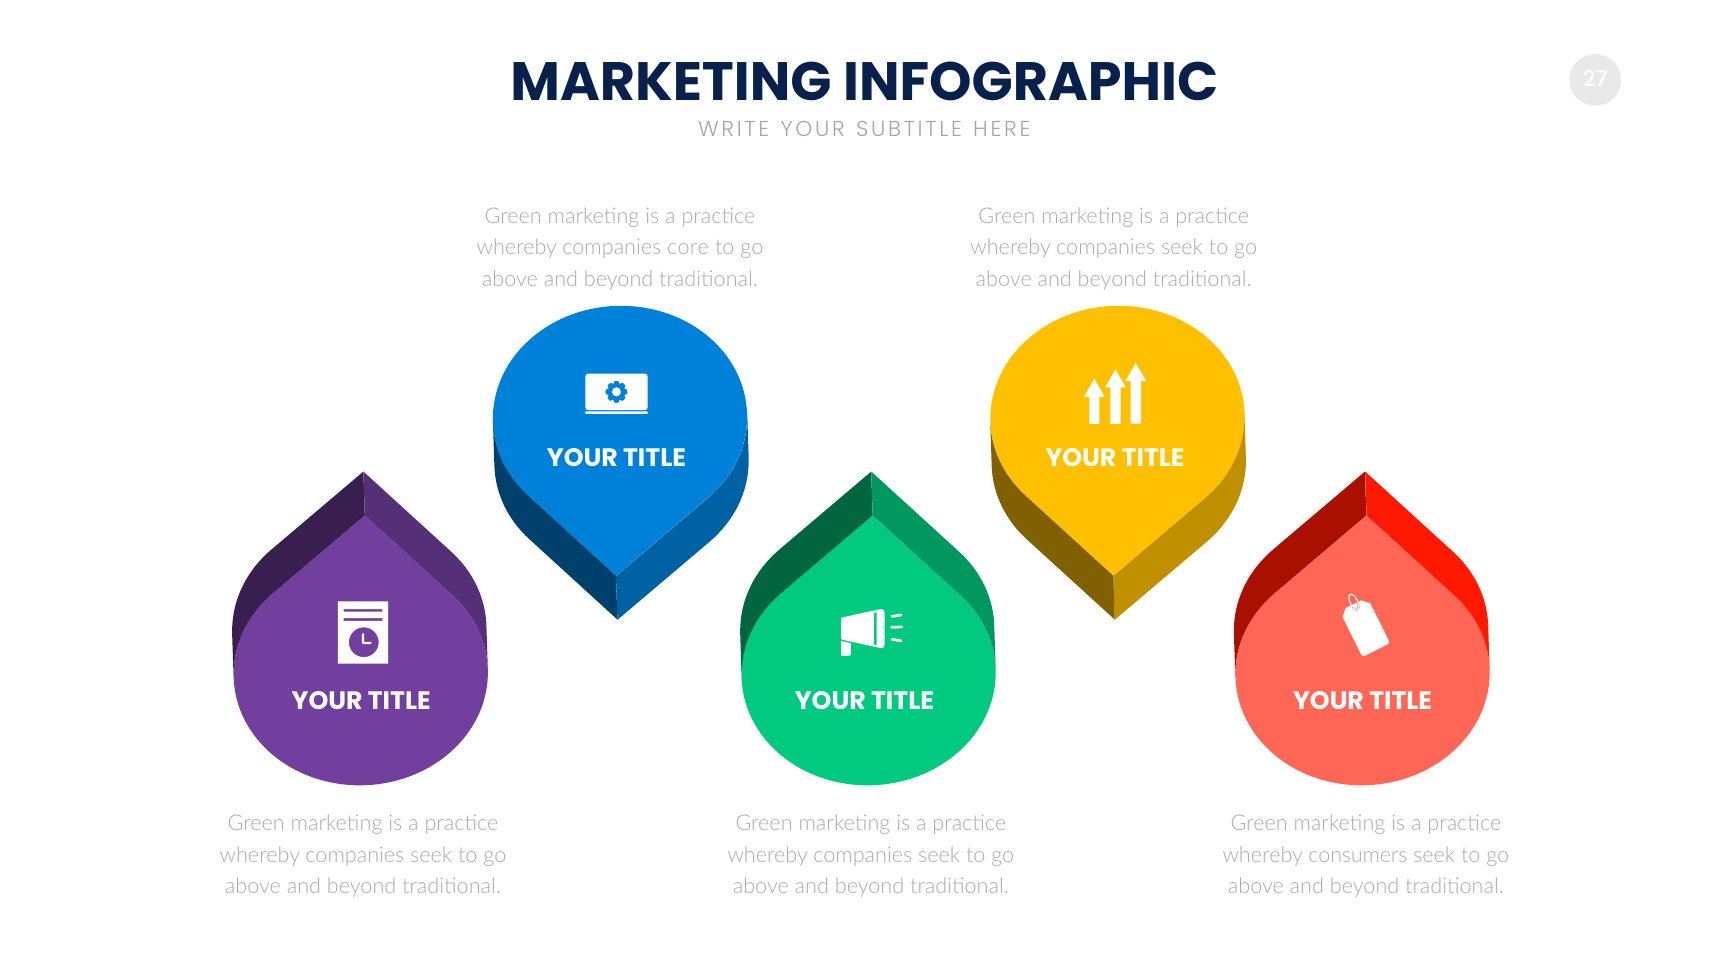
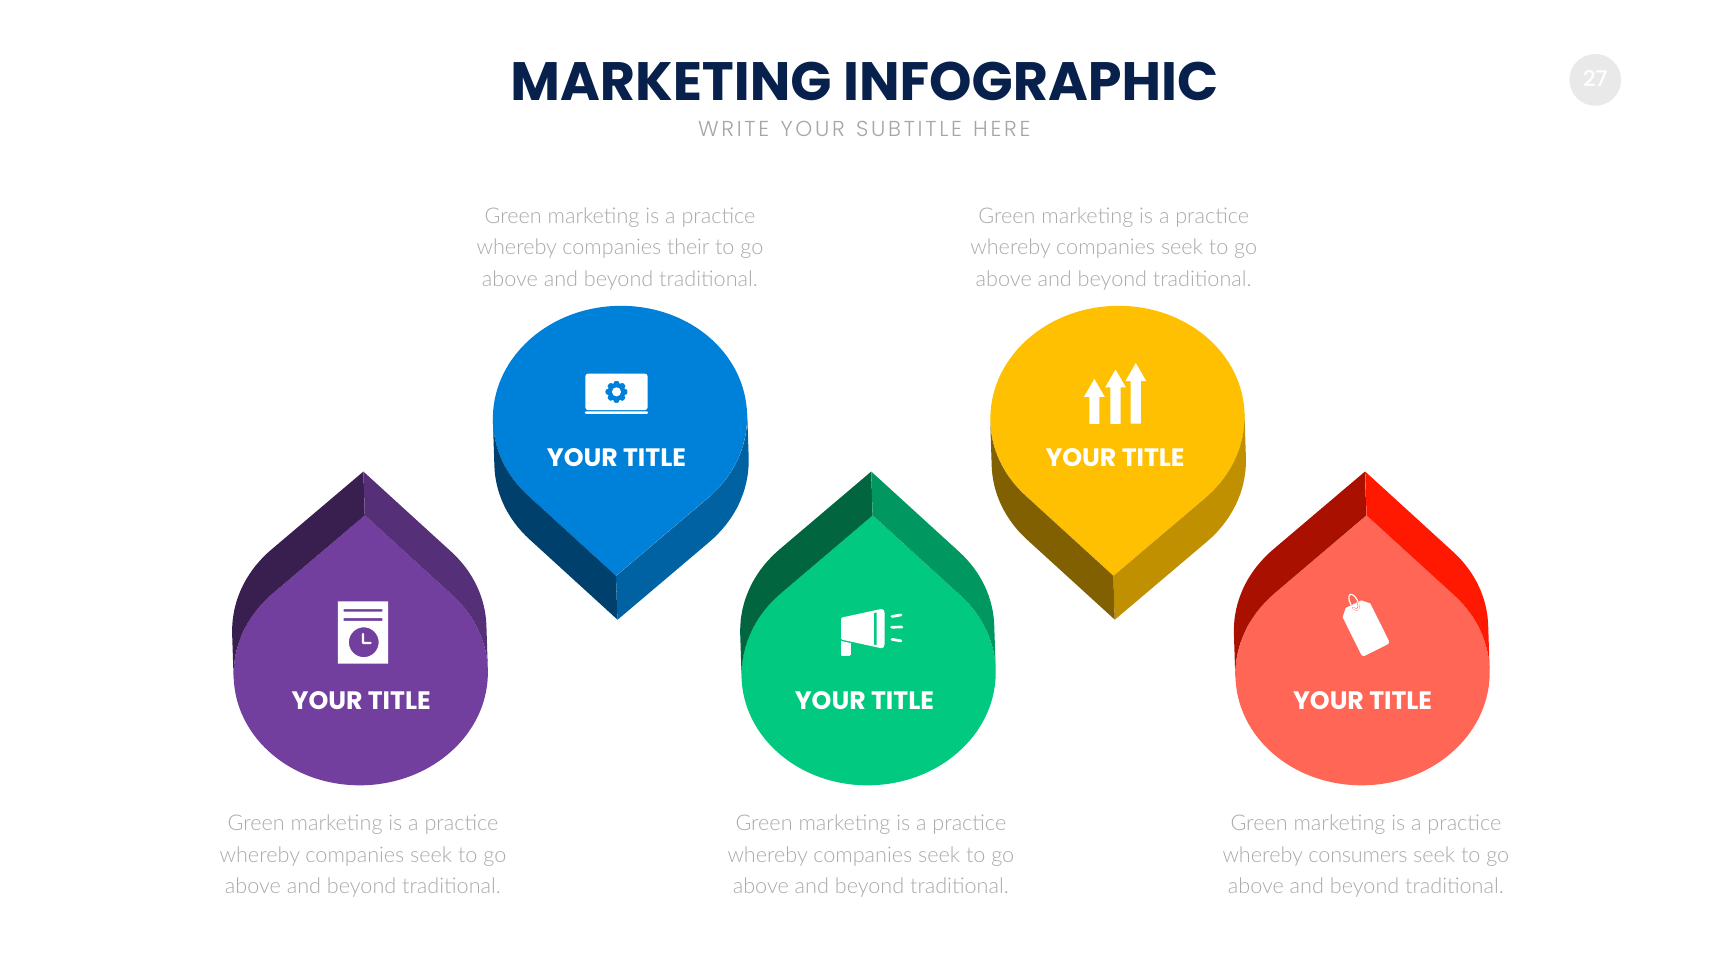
core: core -> their (688, 248)
